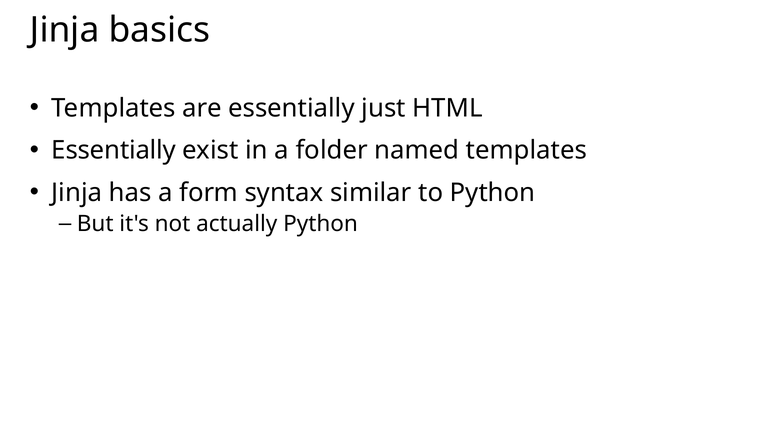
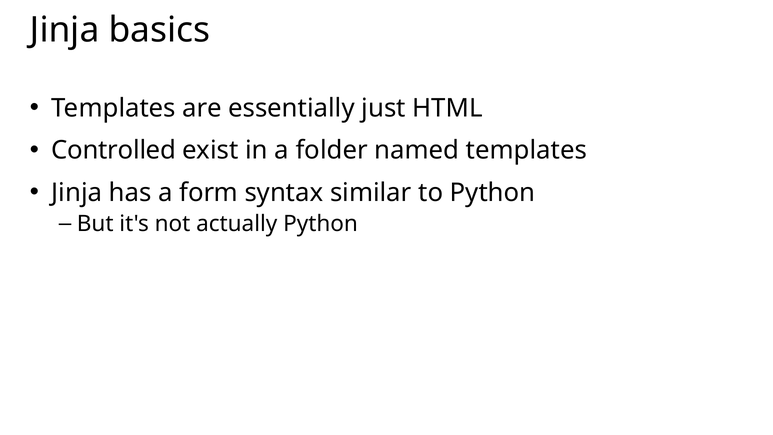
Essentially: Essentially -> Controlled (114, 150)
